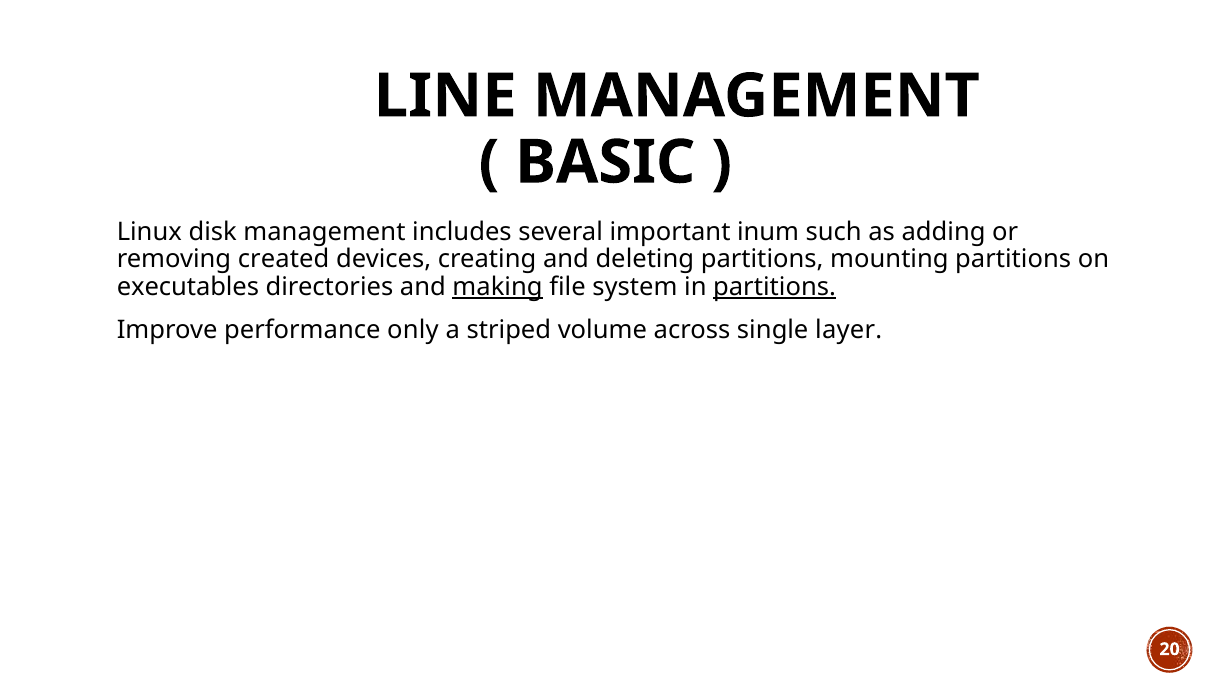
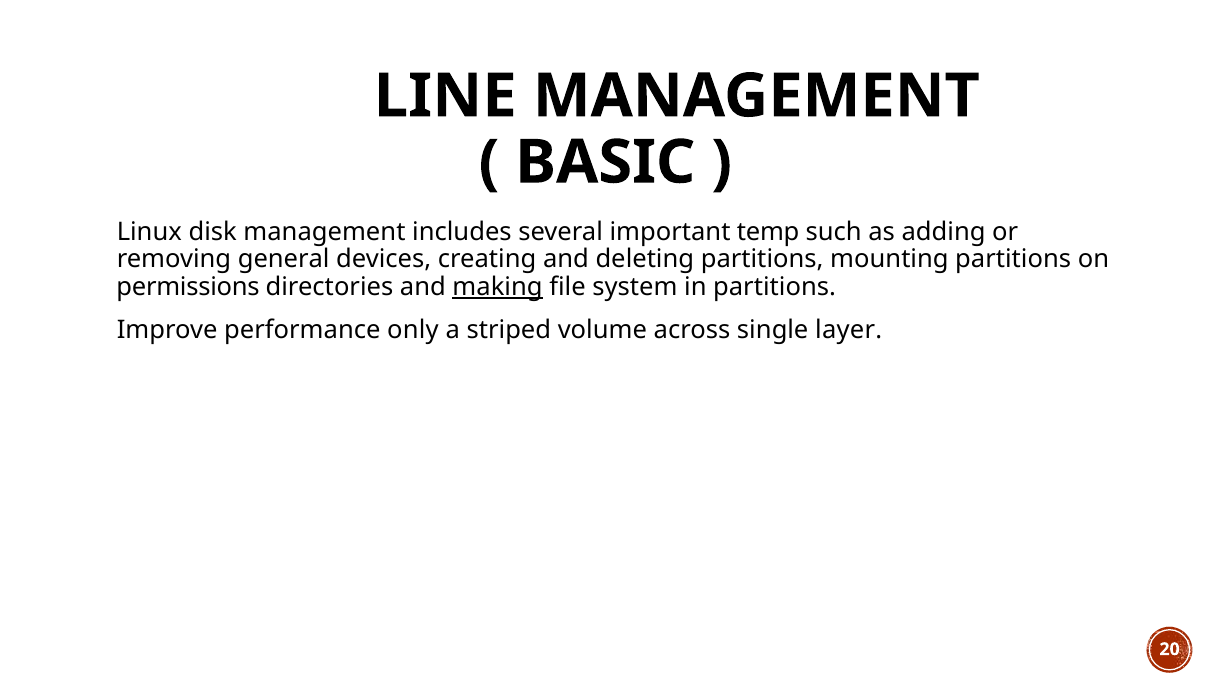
inum: inum -> temp (768, 232)
created: created -> general (284, 259)
executables: executables -> permissions (188, 287)
partitions underline: present -> none (775, 287)
